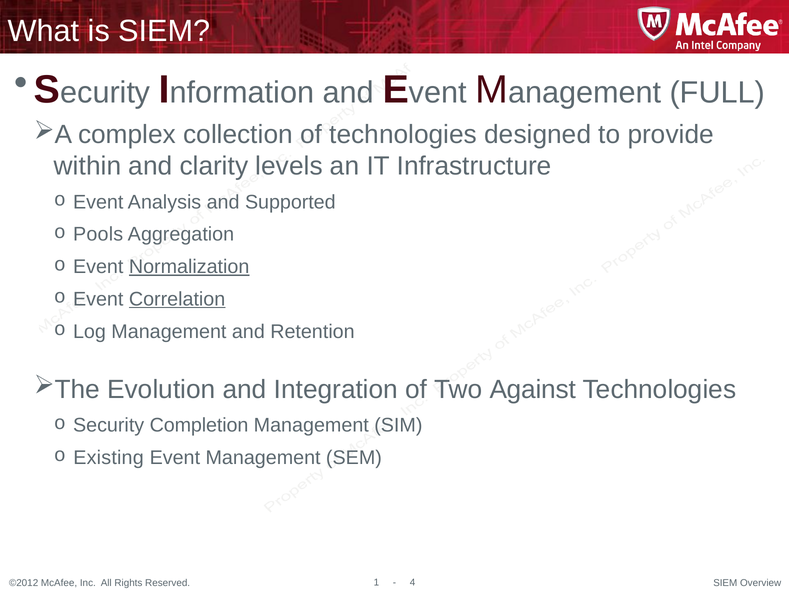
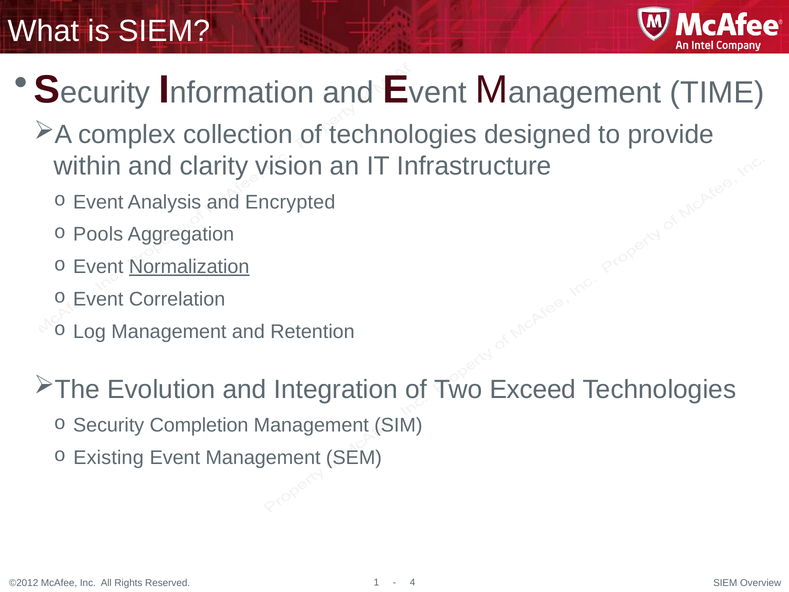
FULL: FULL -> TIME (717, 92)
levels: levels -> vision (289, 166)
Supported: Supported -> Encrypted (290, 202)
Correlation underline: present -> none (177, 299)
Against: Against -> Exceed (533, 389)
